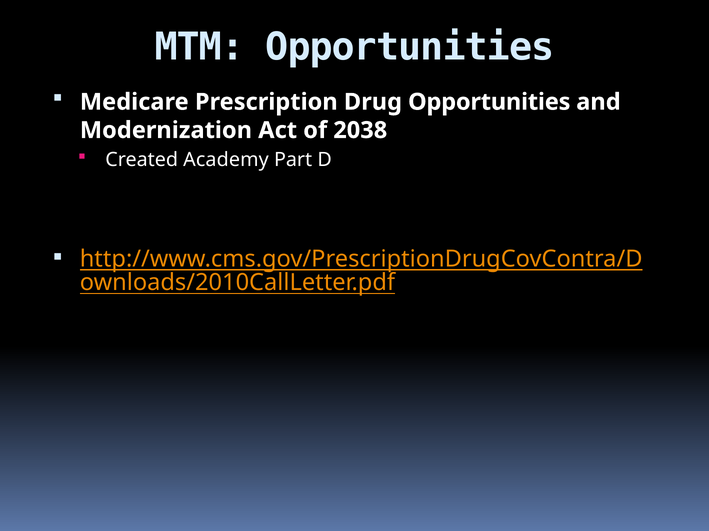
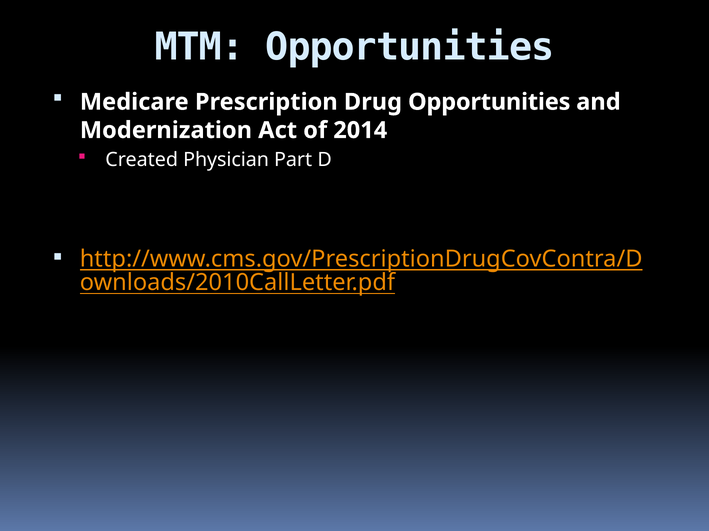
2038: 2038 -> 2014 (360, 130)
Academy: Academy -> Physician (226, 160)
